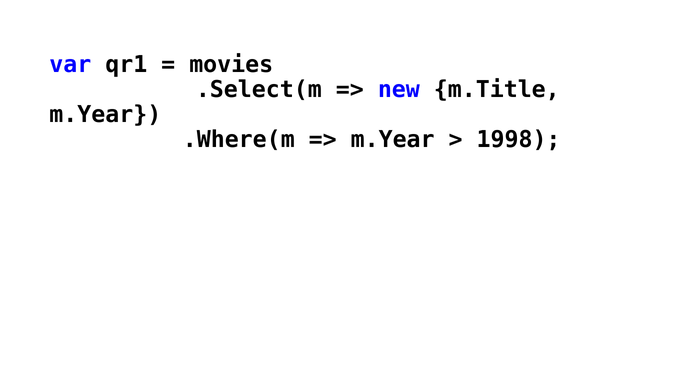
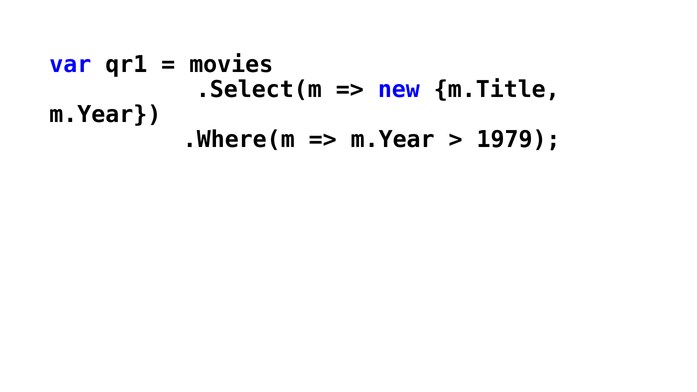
1998: 1998 -> 1979 (519, 140)
